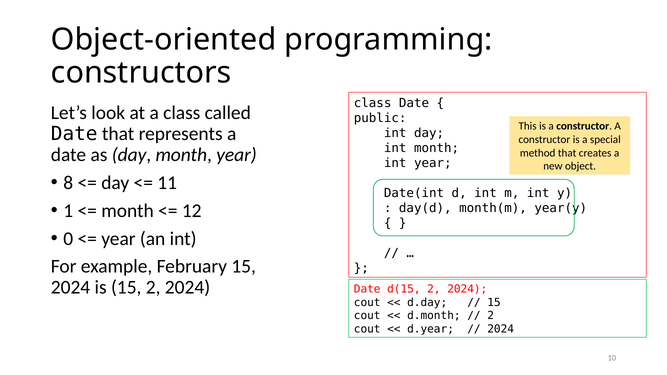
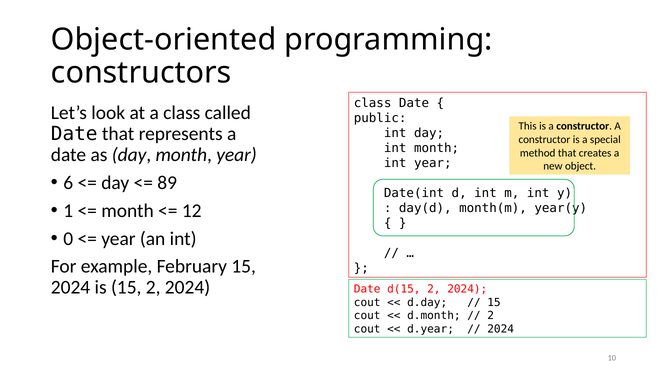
8: 8 -> 6 (68, 183)
11: 11 -> 89 (167, 183)
